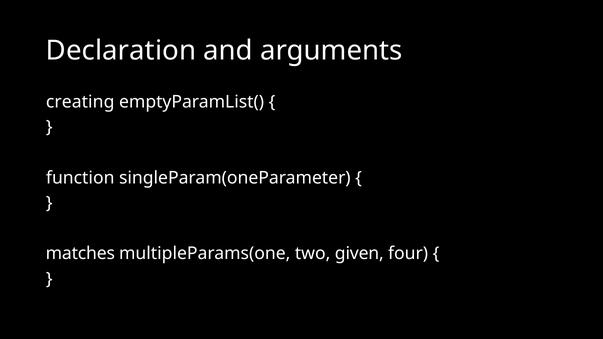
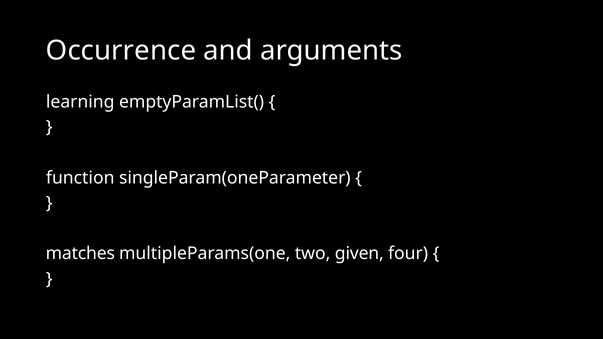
Declaration: Declaration -> Occurrence (121, 51)
creating: creating -> learning (80, 102)
